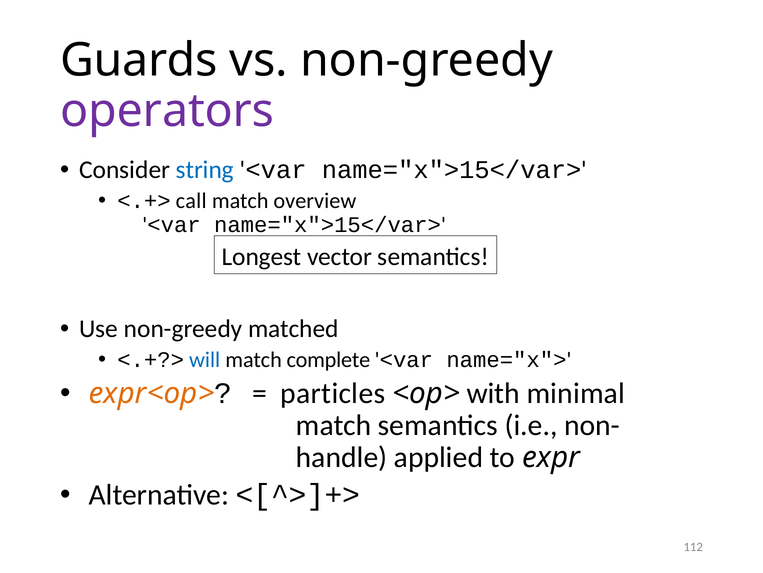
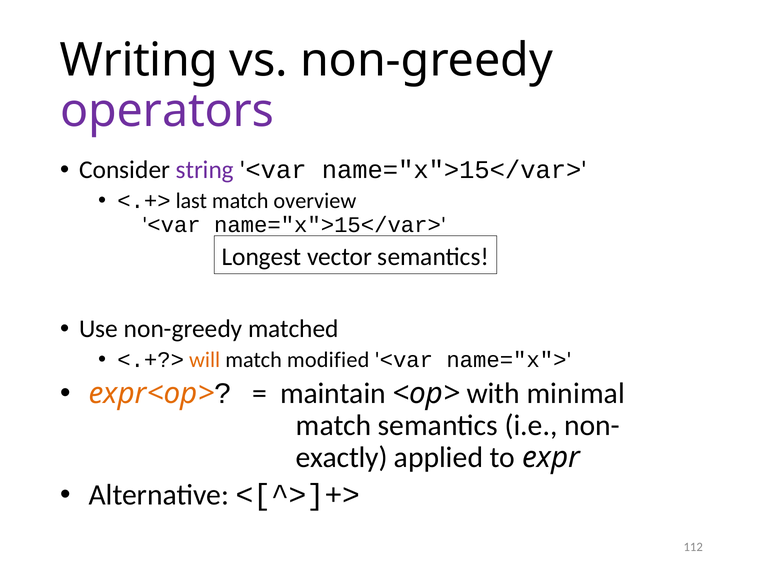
Guards: Guards -> Writing (139, 60)
string colour: blue -> purple (205, 170)
call: call -> last (191, 201)
will colour: blue -> orange (205, 360)
complete: complete -> modified (328, 360)
particles: particles -> maintain (333, 393)
handle: handle -> exactly (342, 457)
